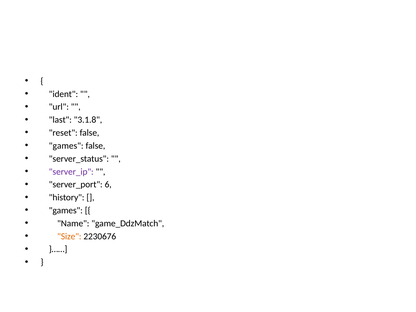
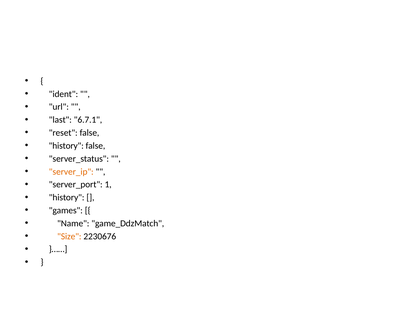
3.1.8: 3.1.8 -> 6.7.1 (88, 120)
games: games -> history (66, 146)
server_ip colour: purple -> orange (71, 172)
6: 6 -> 1 (108, 185)
